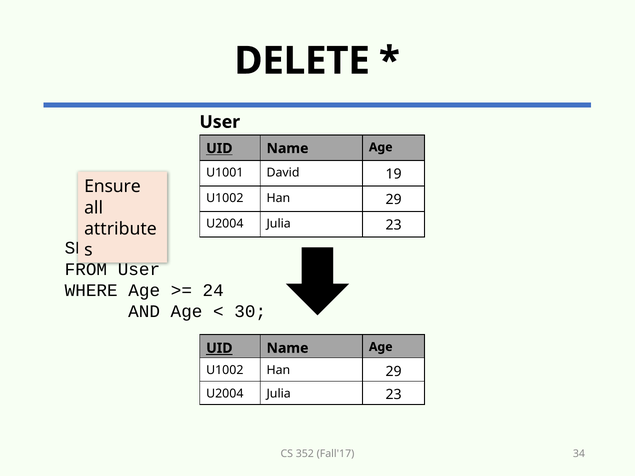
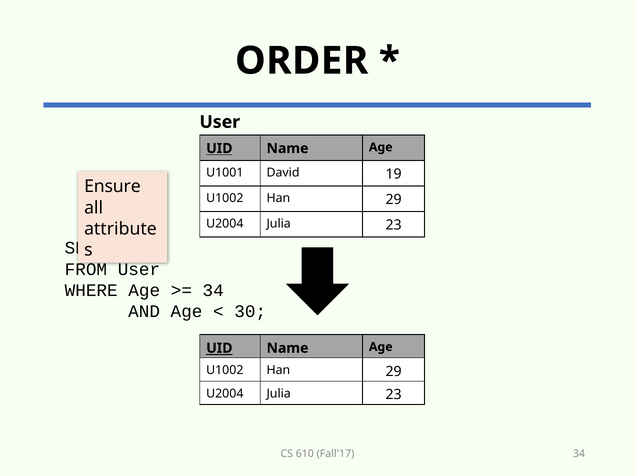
DELETE: DELETE -> ORDER (302, 61)
24: 24 -> 34 (213, 291)
352: 352 -> 610 (305, 454)
